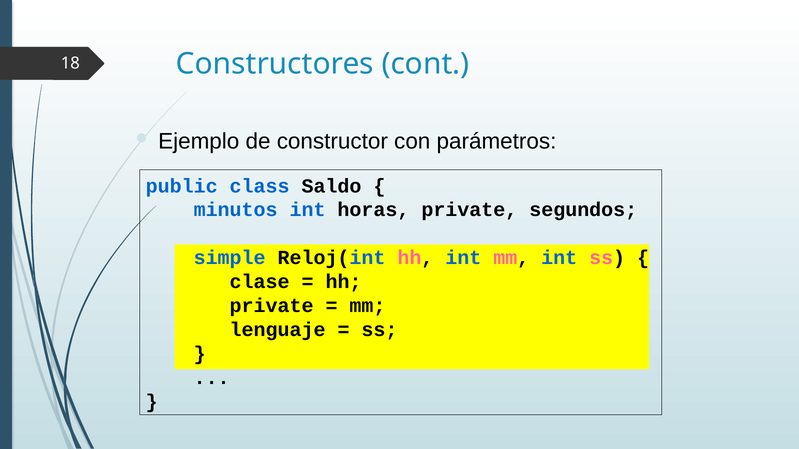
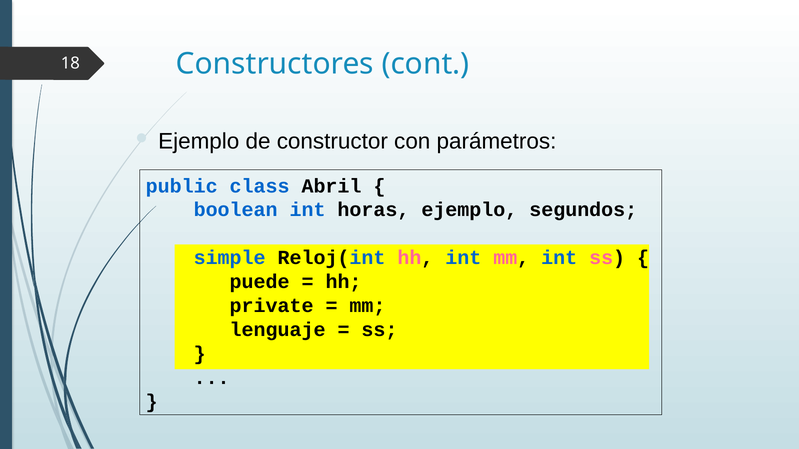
Saldo: Saldo -> Abril (331, 186)
minutos: minutos -> boolean (236, 210)
horas private: private -> ejemplo (469, 210)
clase: clase -> puede (260, 282)
